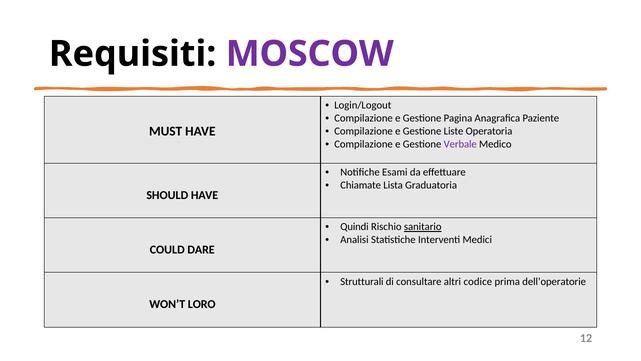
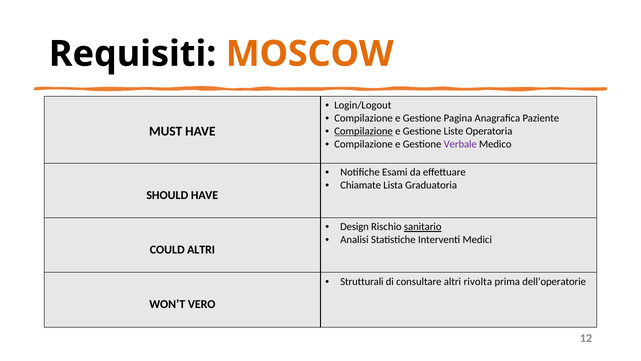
MOSCOW colour: purple -> orange (310, 54)
Compilazione underline: none -> present (364, 131)
Quindi: Quindi -> Design (355, 227)
COULD DARE: DARE -> ALTRI (201, 249)
codice: codice -> rivolta (478, 281)
LORO: LORO -> VERO (202, 304)
